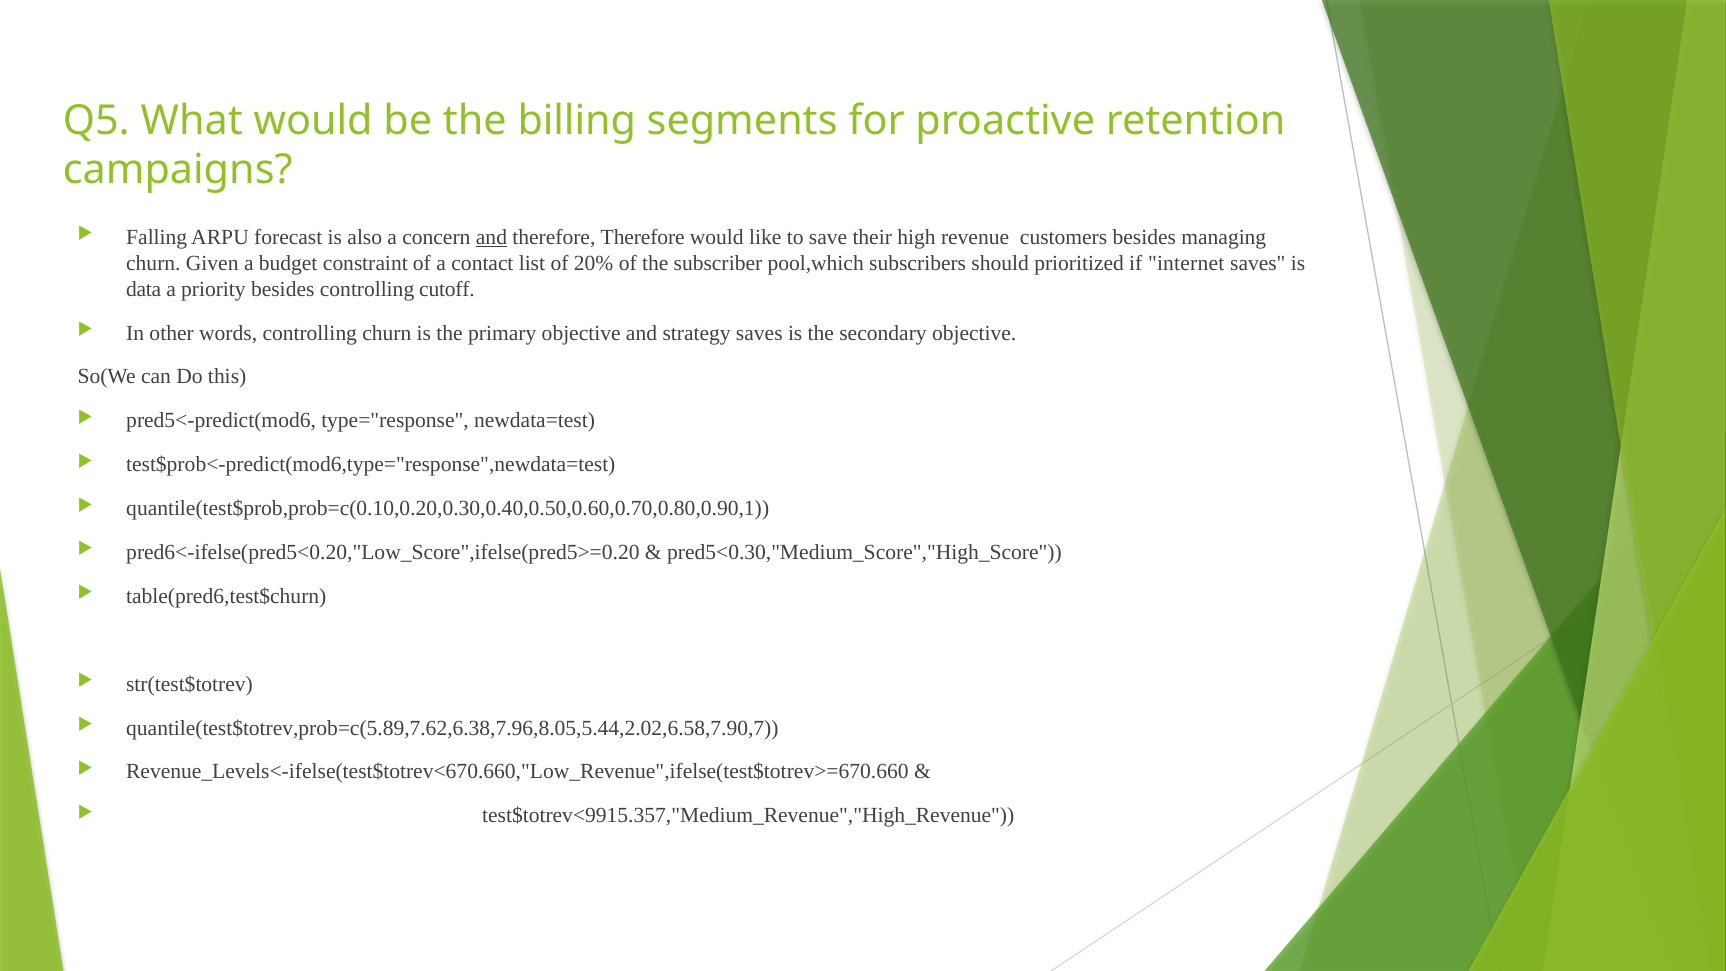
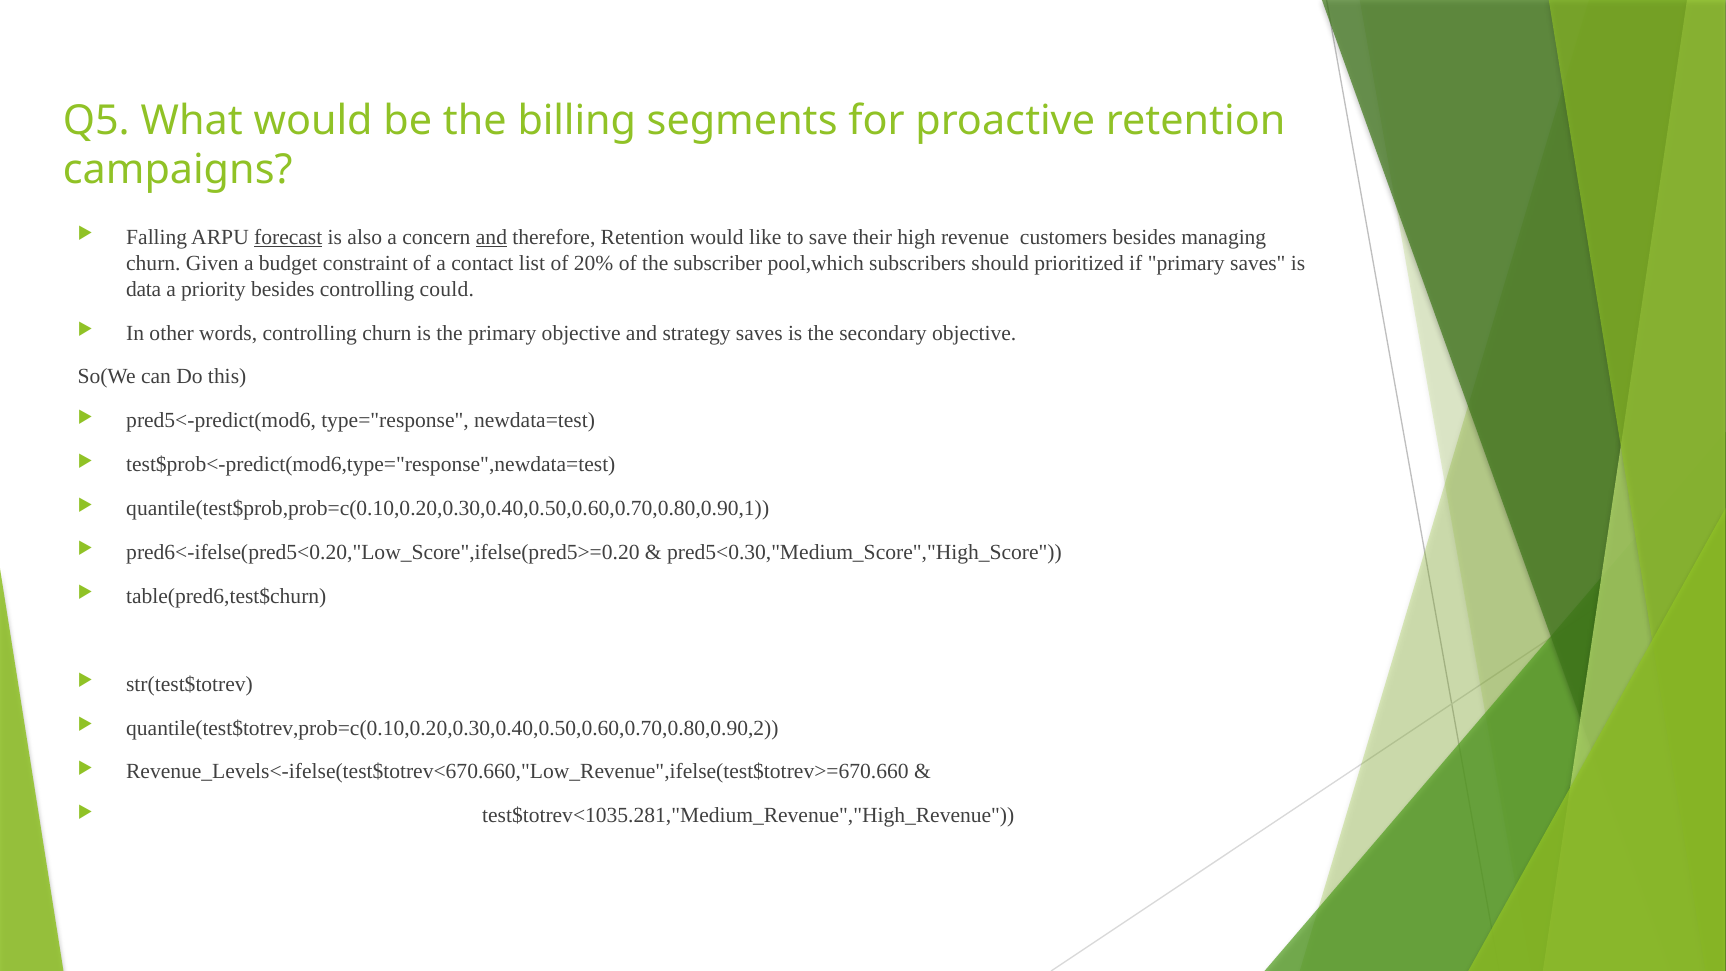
forecast underline: none -> present (288, 237)
therefore Therefore: Therefore -> Retention (643, 237)
if internet: internet -> primary (1186, 263)
cutoff: cutoff -> could (447, 289)
quantile(test$totrev,prob=c(5.89,7.62,6.38,7.96,8.05,5.44,2.02,6.58,7.90,7: quantile(test$totrev,prob=c(5.89,7.62,6.38,7.96,8.05,5.44,2.02,6.58,7.90,7 -> quantile(test$totrev,prob=c(0.10,0.20,0.30,0.40,0.50,0.60,0.70,0.80,0.90,2 (452, 728)
test$totrev<9915.357,"Medium_Revenue","High_Revenue: test$totrev<9915.357,"Medium_Revenue","High_Revenue -> test$totrev<1035.281,"Medium_Revenue","High_Revenue (748, 816)
